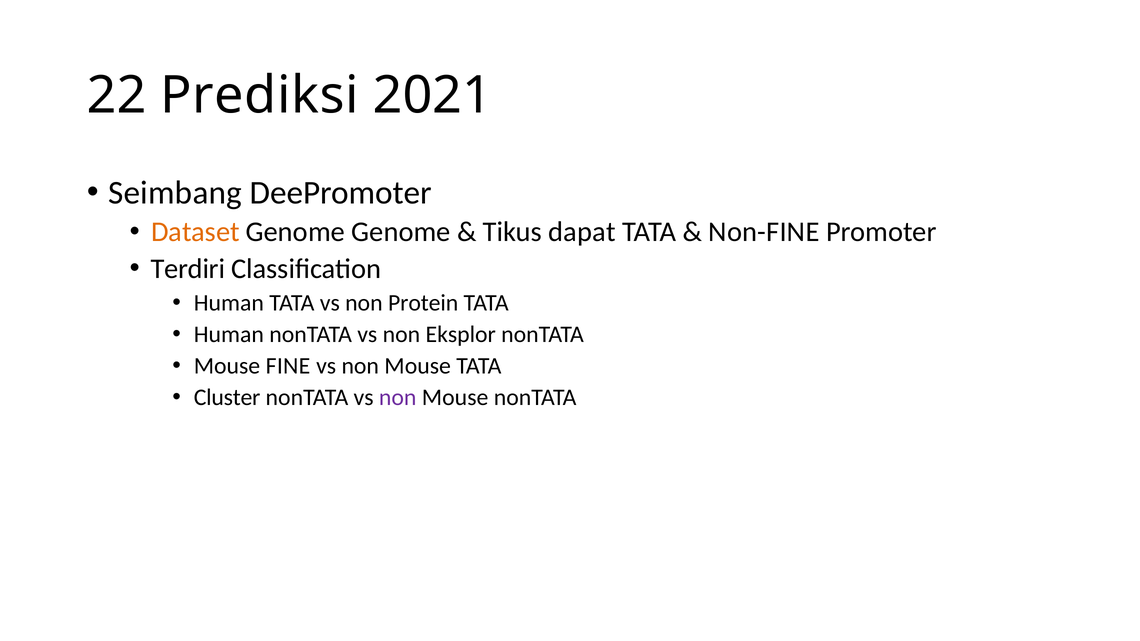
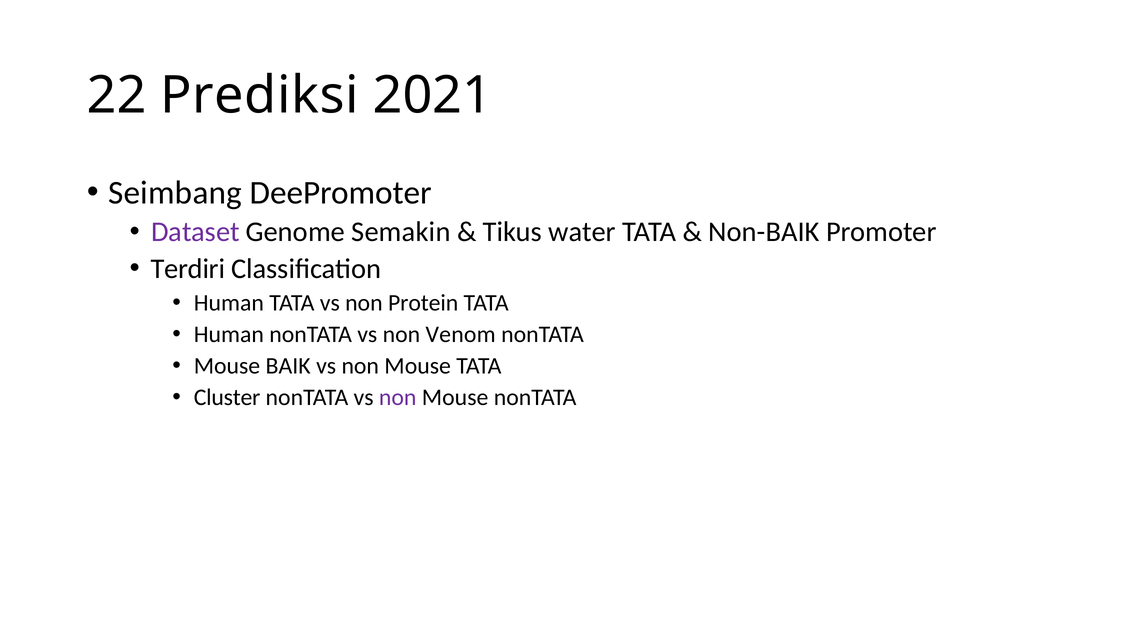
Dataset colour: orange -> purple (195, 232)
Genome Genome: Genome -> Semakin (401, 232)
dapat: dapat -> water (582, 232)
Non-FINE: Non-FINE -> Non-BAIK (764, 232)
Eksplor: Eksplor -> Venom (461, 334)
FINE: FINE -> BAIK (288, 366)
